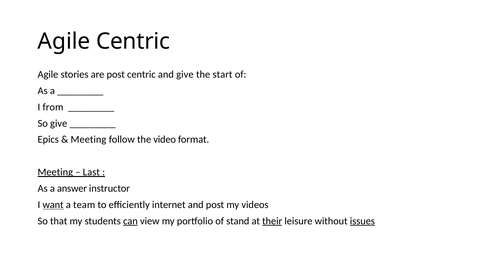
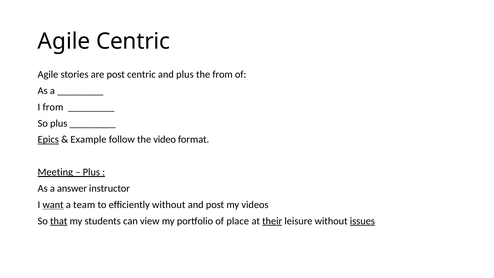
and give: give -> plus (185, 74)
the start: start -> from (223, 74)
So give: give -> plus (59, 123)
Epics underline: none -> present (48, 140)
Meeting: Meeting -> Example (88, 140)
Last: Last -> Plus (91, 172)
efficiently internet: internet -> without (169, 205)
that underline: none -> present (59, 221)
can underline: present -> none (130, 221)
stand: stand -> place (238, 221)
